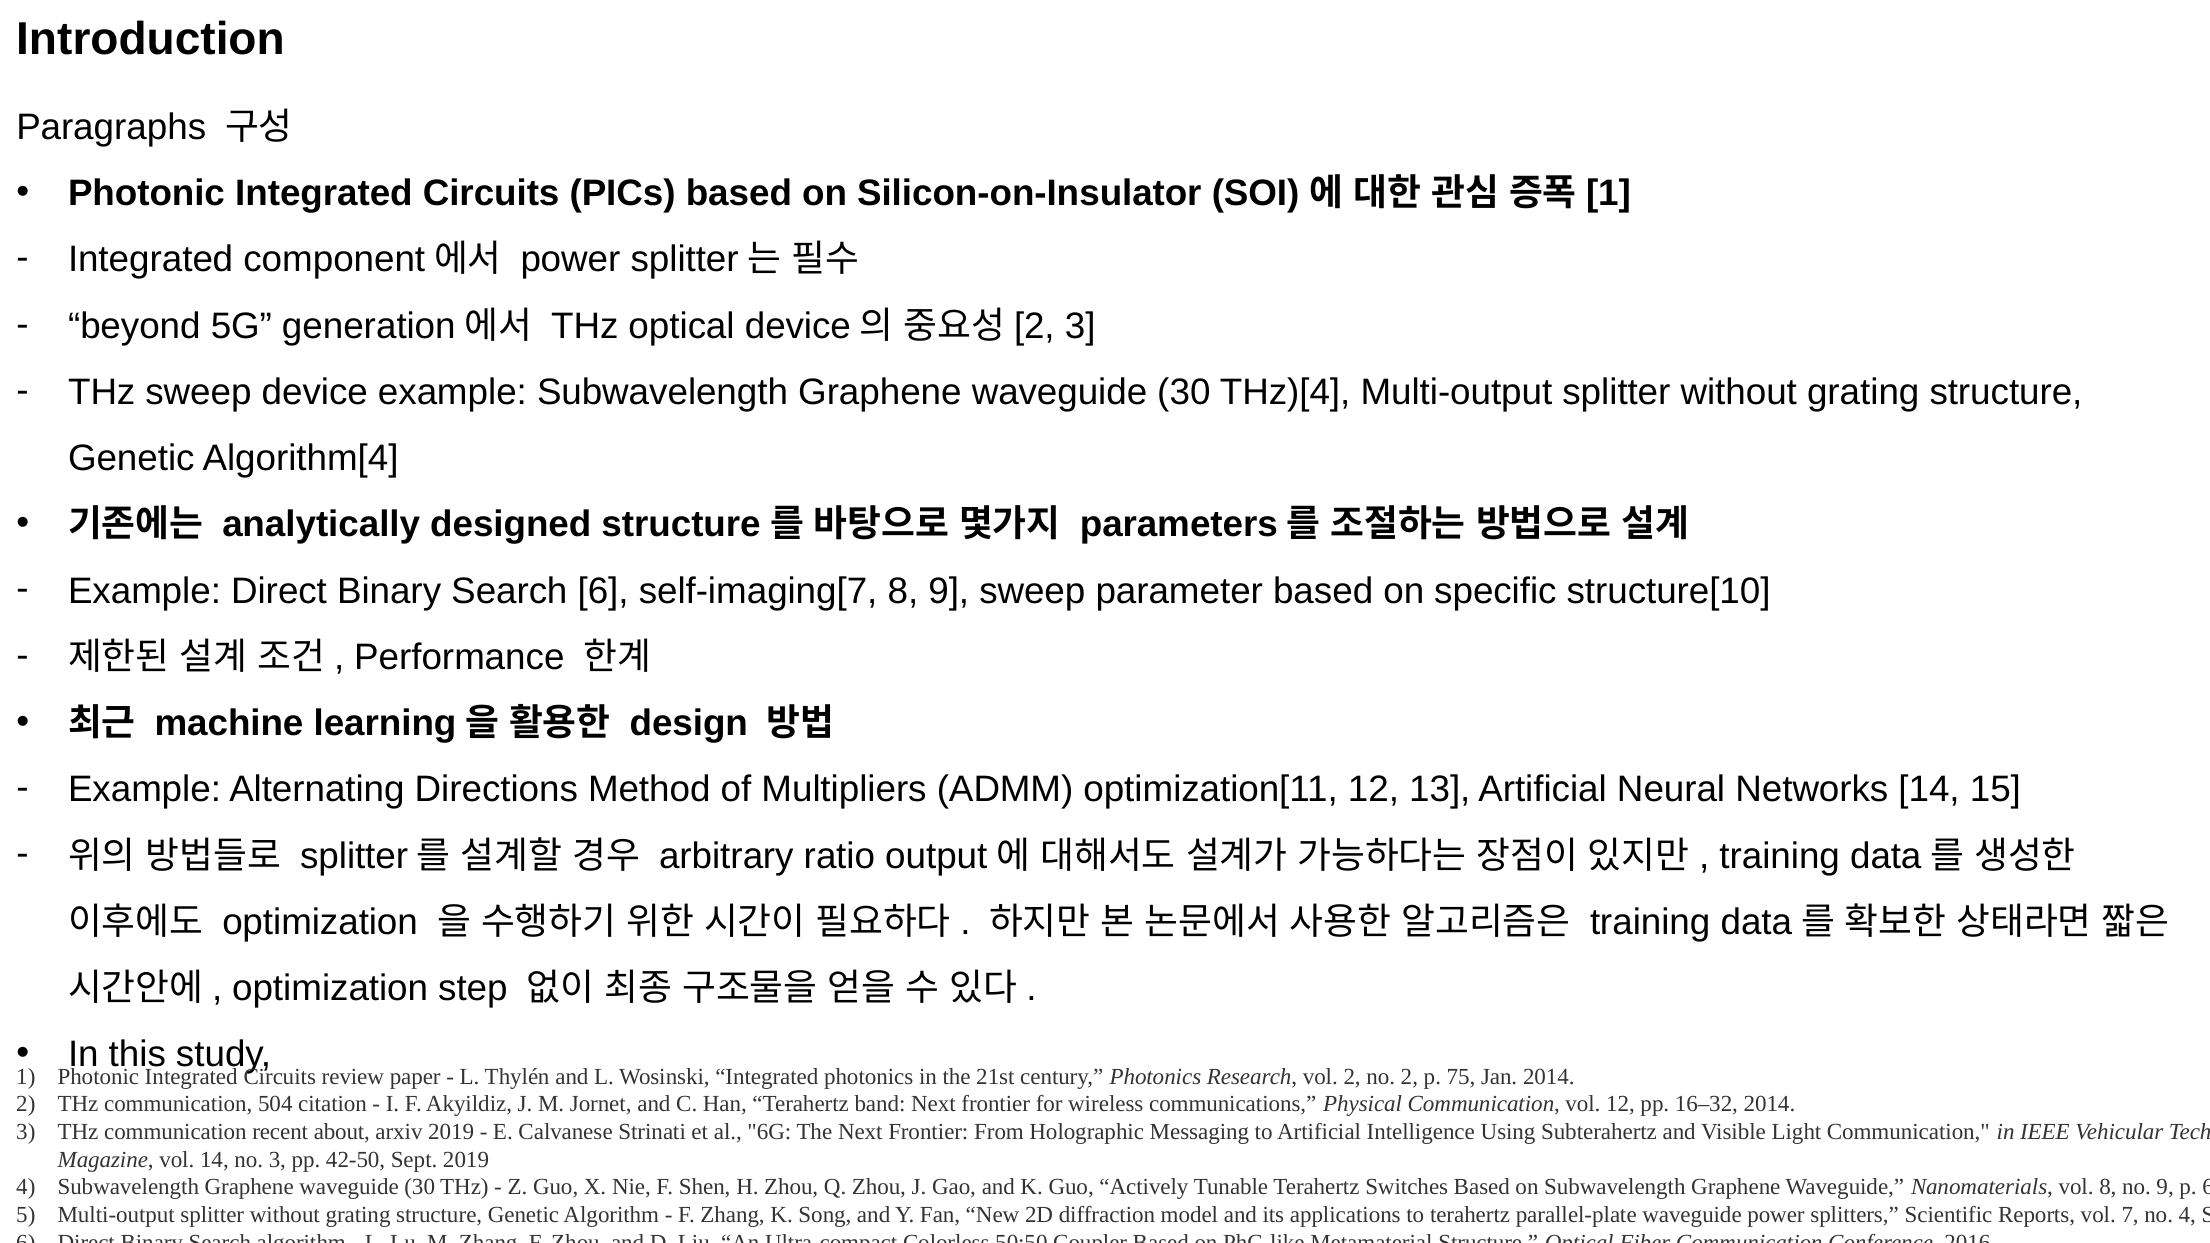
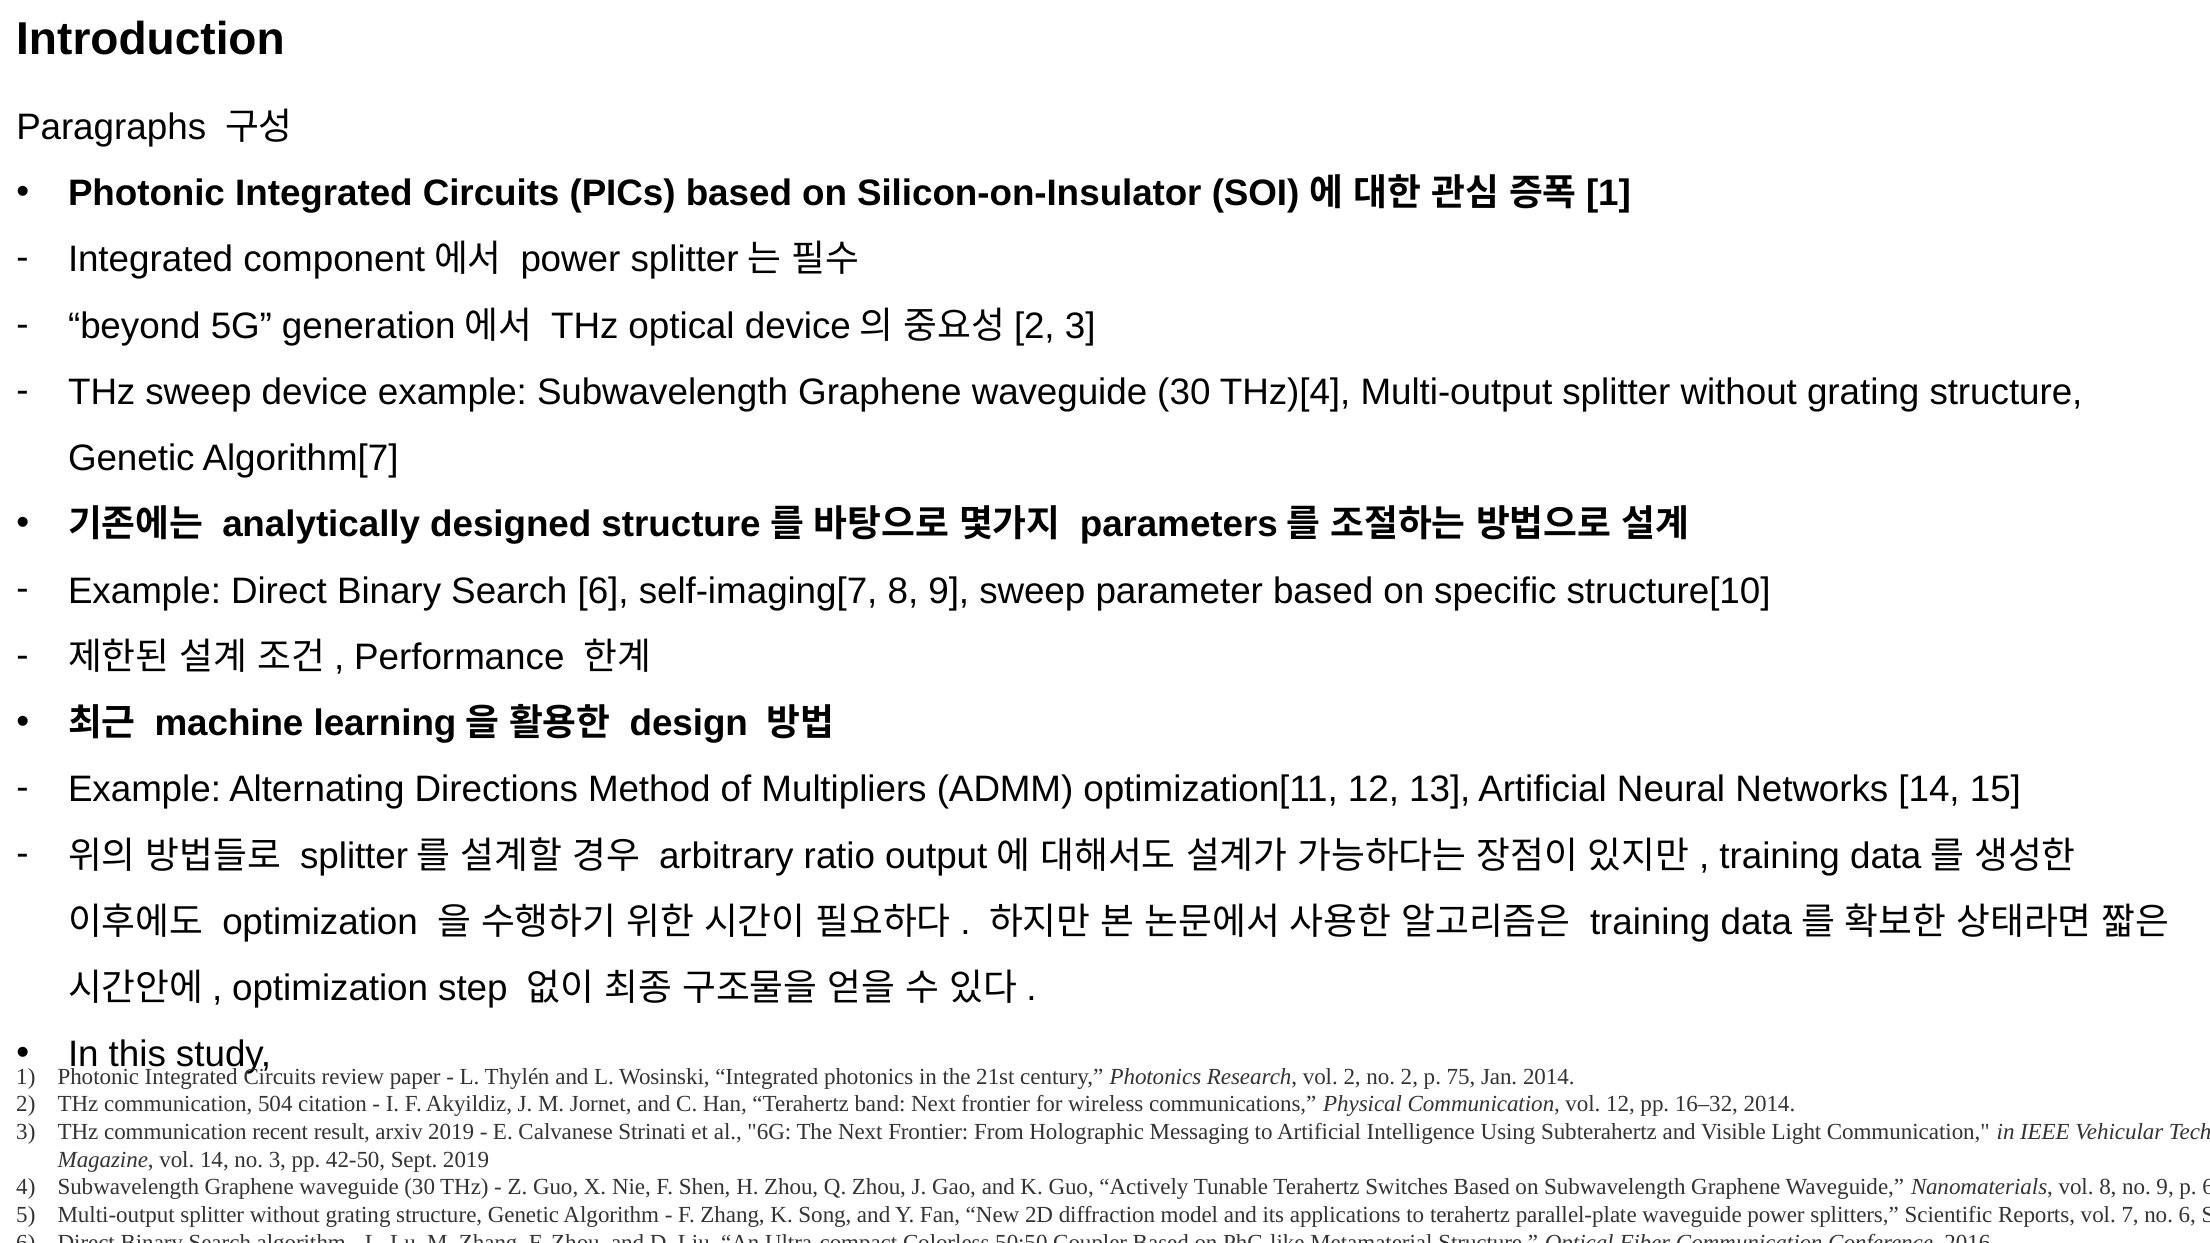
Algorithm[4: Algorithm[4 -> Algorithm[7 (300, 459)
about: about -> result (342, 1132)
7 no 4: 4 -> 6 (2187, 1215)
